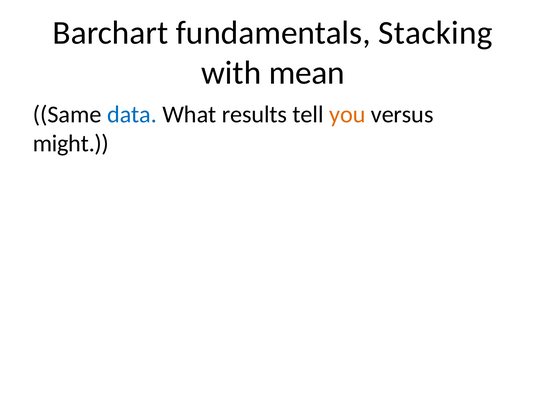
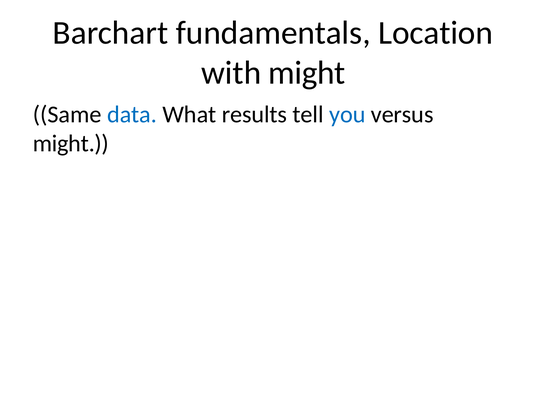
Stacking: Stacking -> Location (436, 33)
with mean: mean -> might (307, 73)
you colour: orange -> blue (347, 115)
